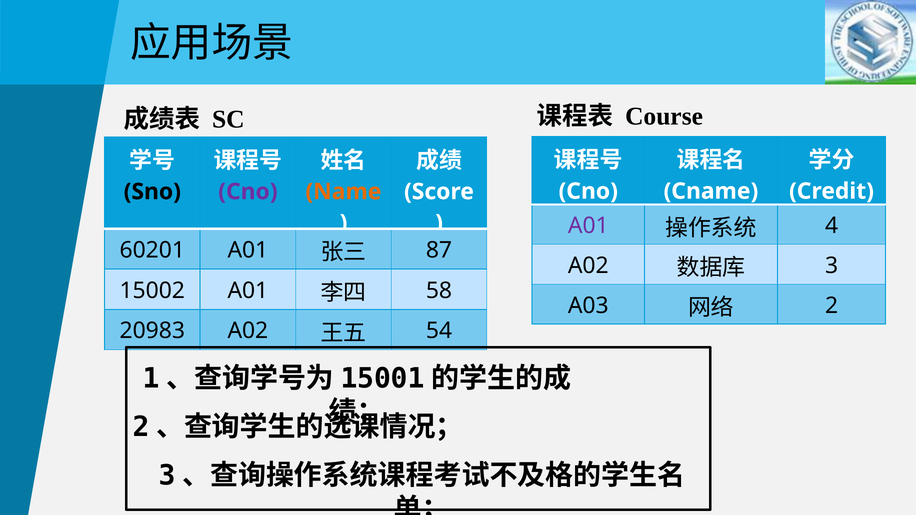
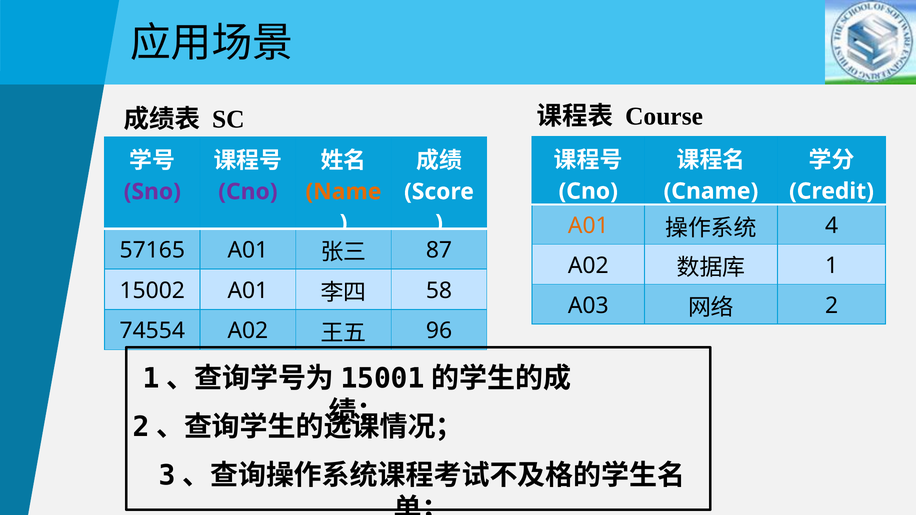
Sno colour: black -> purple (152, 192)
A01 colour: purple -> orange (588, 226)
60201: 60201 -> 57165 (152, 250)
3: 3 -> 1 (832, 266)
20983: 20983 -> 74554 (152, 331)
54: 54 -> 96 (439, 331)
